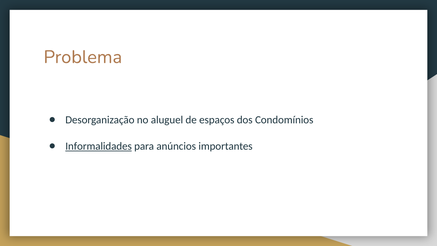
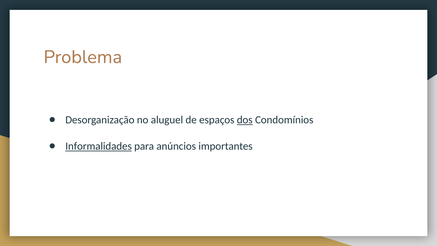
dos underline: none -> present (245, 120)
